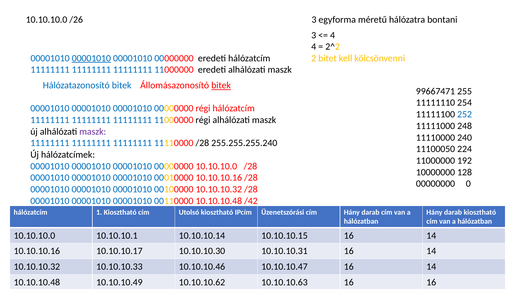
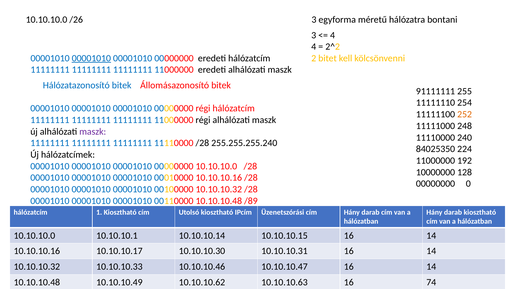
bitek underline: present -> none (221, 86)
99667471: 99667471 -> 91111111 (436, 91)
252 colour: blue -> orange (465, 115)
11100050: 11100050 -> 84025350 (436, 149)
/42: /42 -> /89 (251, 201)
16 16: 16 -> 74 (431, 283)
